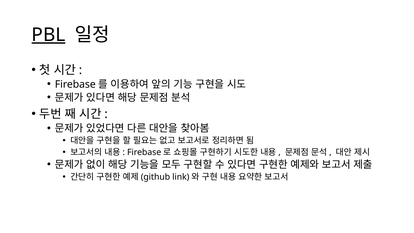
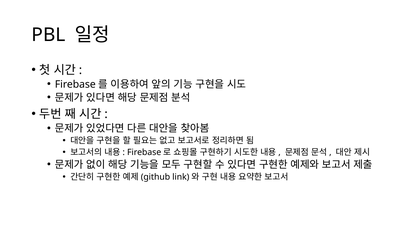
PBL underline: present -> none (48, 35)
